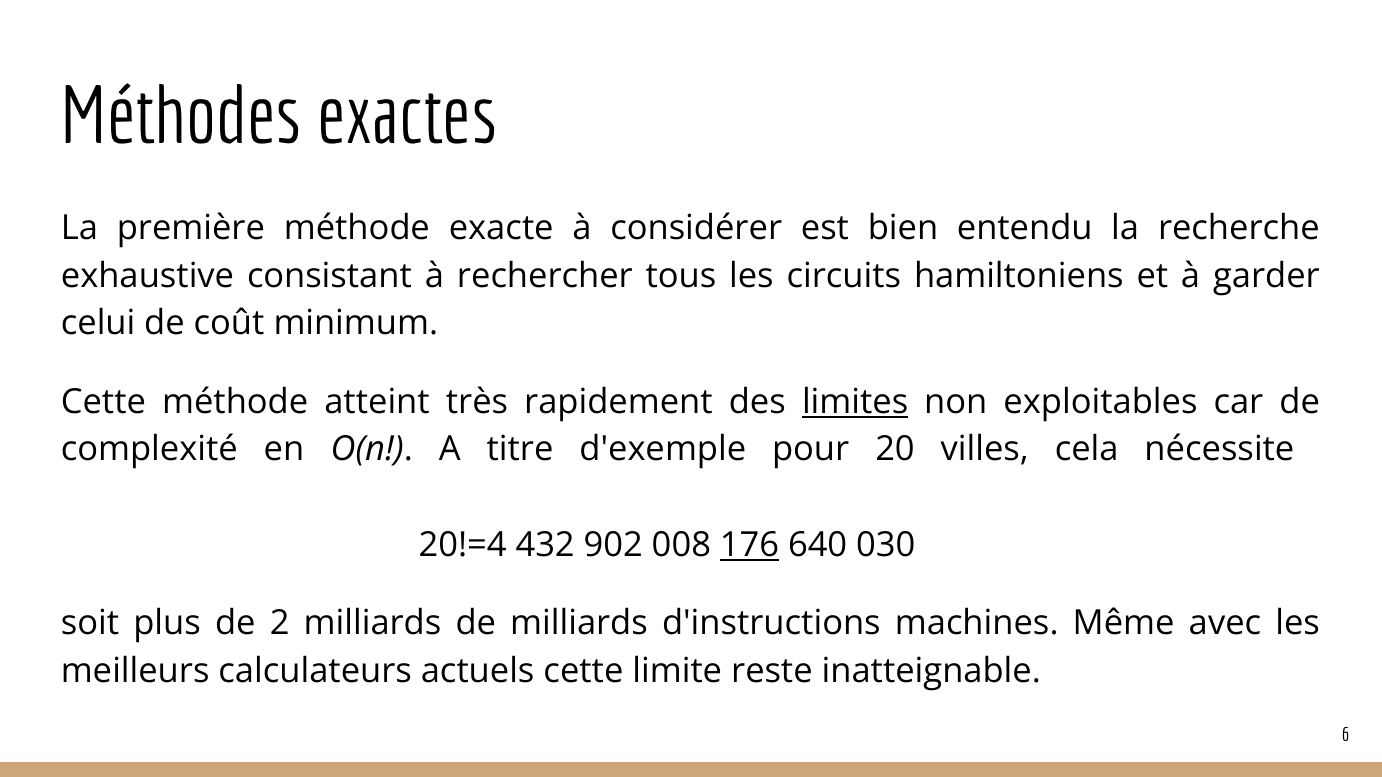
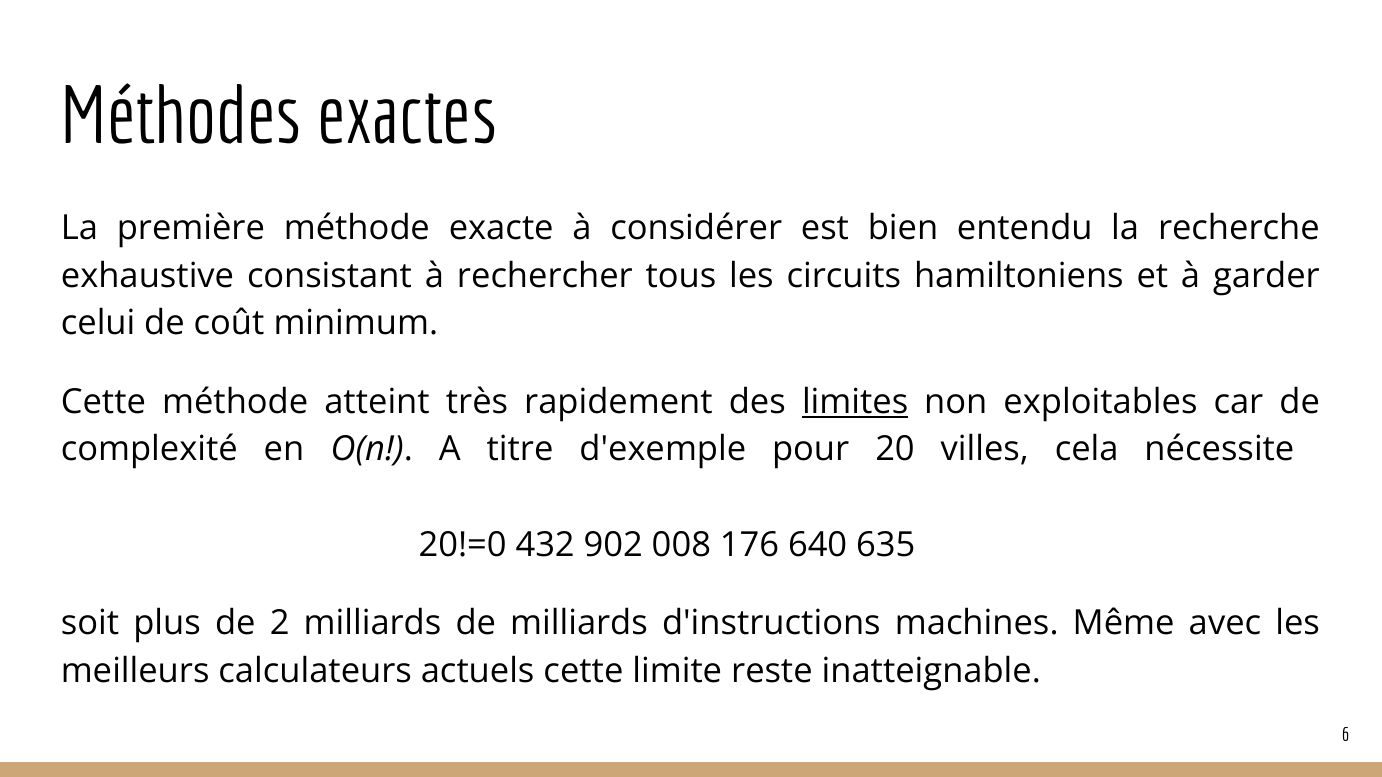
20!=4: 20!=4 -> 20!=0 (463, 545)
176 underline: present -> none (750, 545)
030: 030 -> 635 (886, 545)
